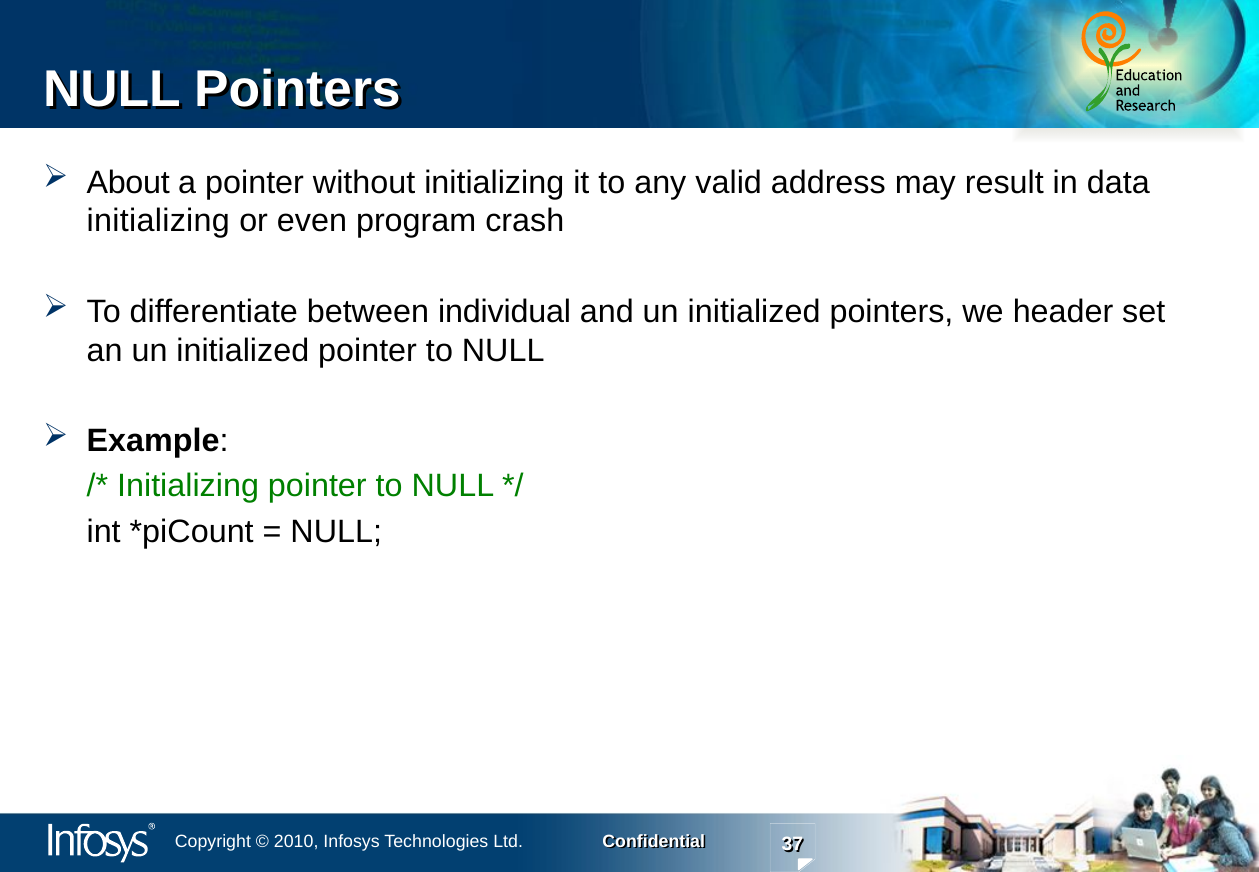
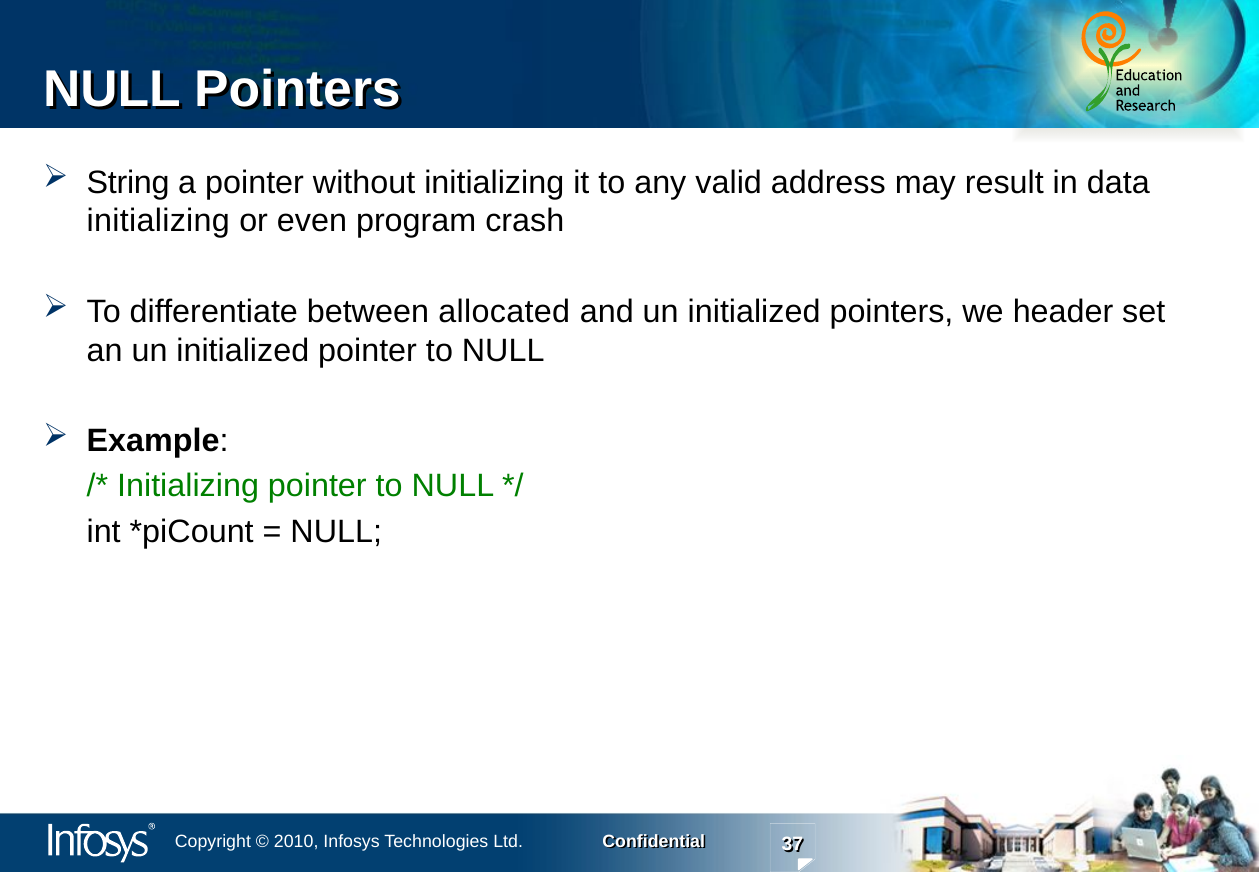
About: About -> String (128, 182)
individual: individual -> allocated (504, 312)
